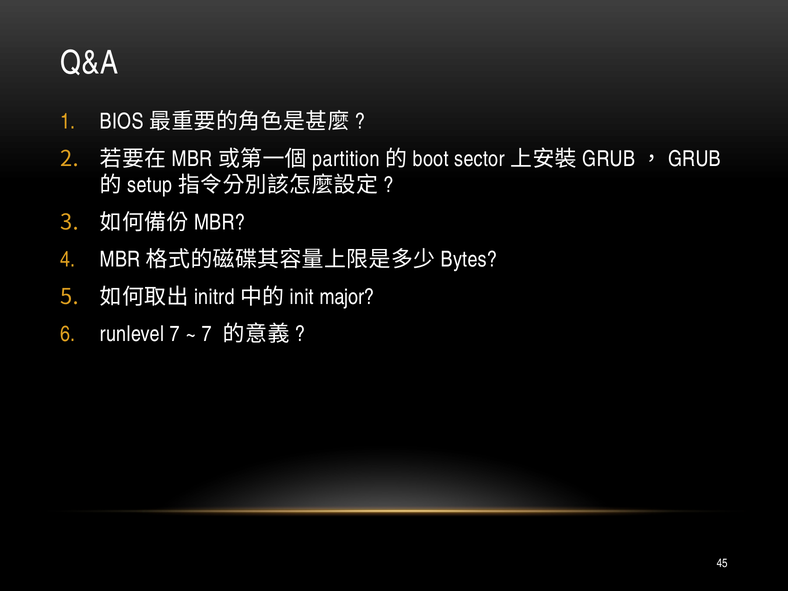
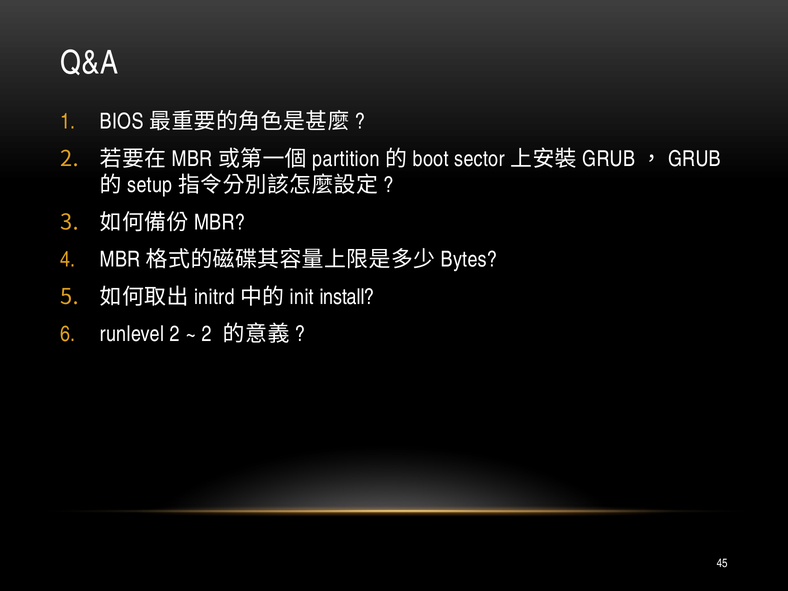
major: major -> install (347, 297)
runlevel 7: 7 -> 2 (175, 334)
7: 7 -> 2 (207, 334)
